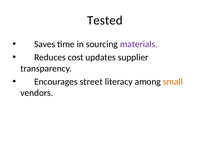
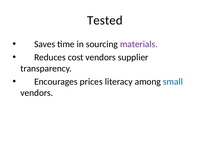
cost updates: updates -> vendors (101, 57)
street: street -> prices (91, 81)
small colour: orange -> blue (173, 81)
